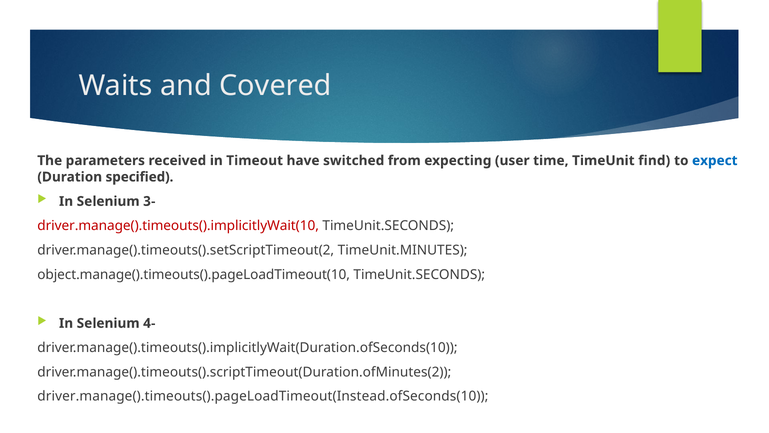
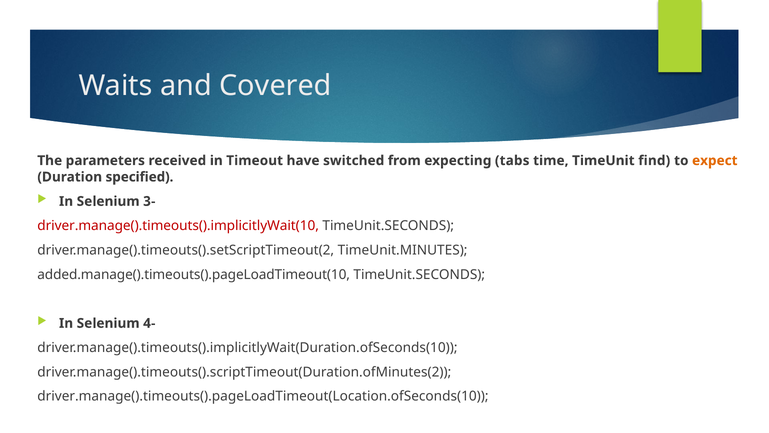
user: user -> tabs (512, 160)
expect colour: blue -> orange (715, 160)
object.manage().timeouts().pageLoadTimeout(10: object.manage().timeouts().pageLoadTimeout(10 -> added.manage().timeouts().pageLoadTimeout(10 (194, 274)
driver.manage().timeouts().pageLoadTimeout(Instead.ofSeconds(10: driver.manage().timeouts().pageLoadTimeout(Instead.ofSeconds(10 -> driver.manage().timeouts().pageLoadTimeout(Location.ofSeconds(10 (263, 396)
